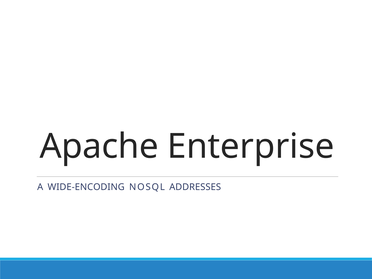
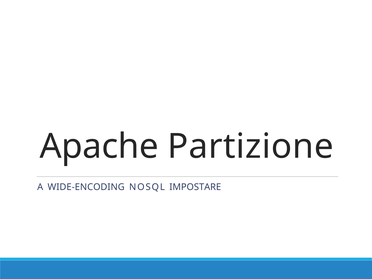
Enterprise: Enterprise -> Partizione (251, 146)
ADDRESSES: ADDRESSES -> IMPOSTARE (195, 187)
